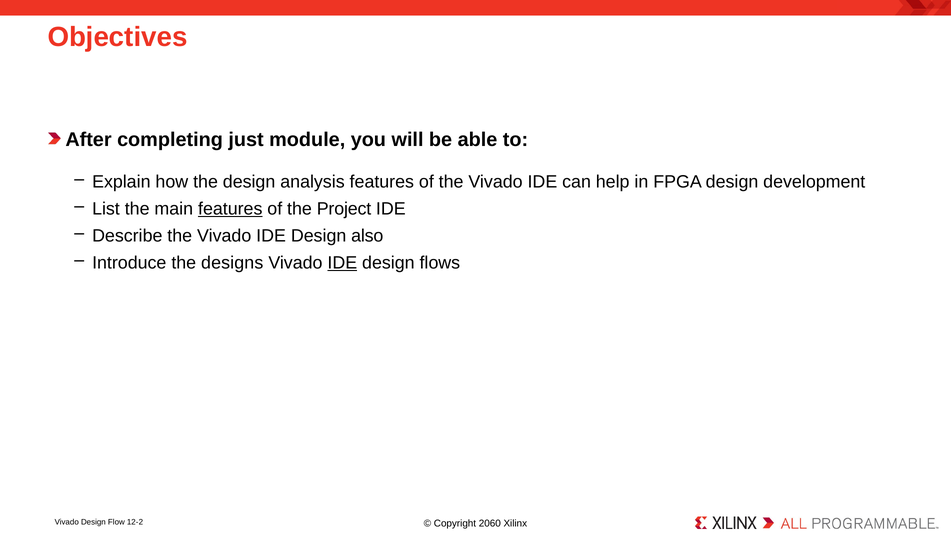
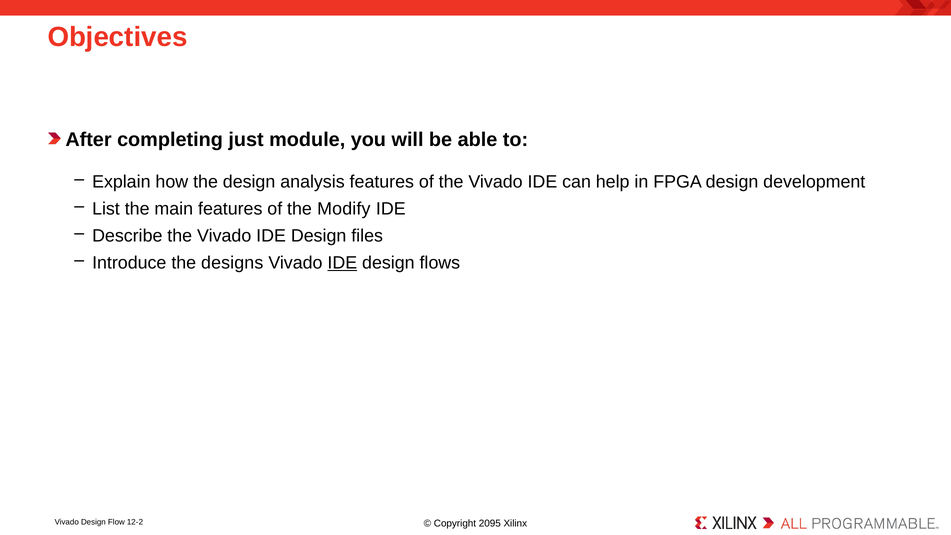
features underline: present -> none (230, 209)
Project: Project -> Modify (344, 209)
also: also -> files (367, 236)
2060: 2060 -> 2095 (490, 524)
